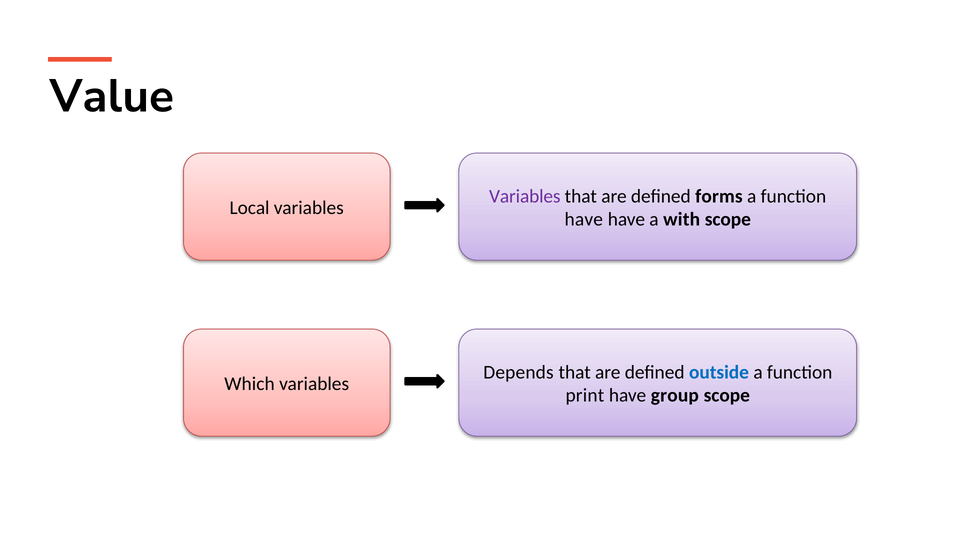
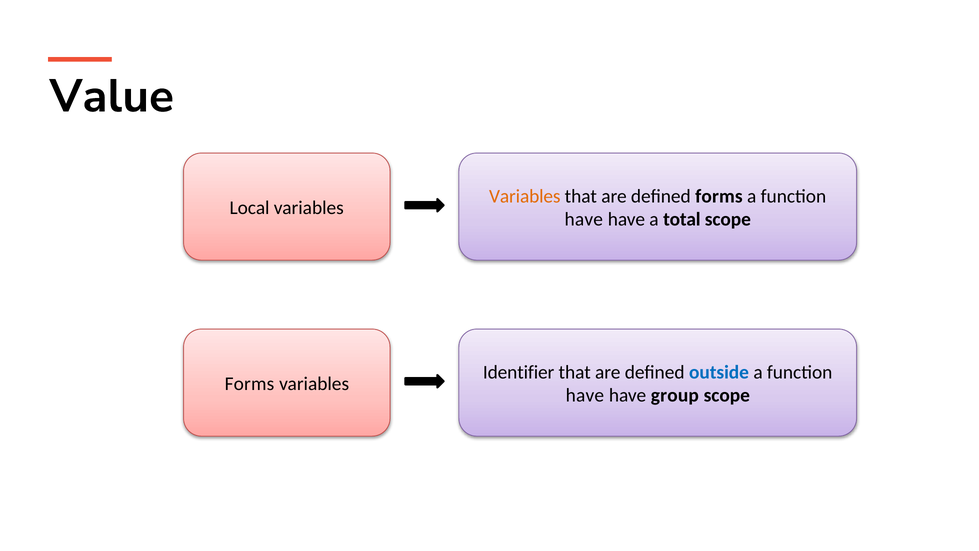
Variables colour: purple -> orange (525, 196)
with: with -> total (682, 219)
Depends: Depends -> Identifier (519, 372)
Which: Which -> Forms (249, 384)
print: print -> have (585, 395)
